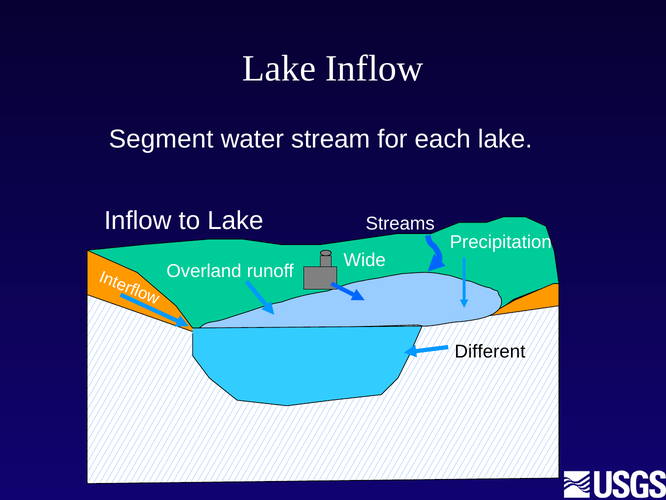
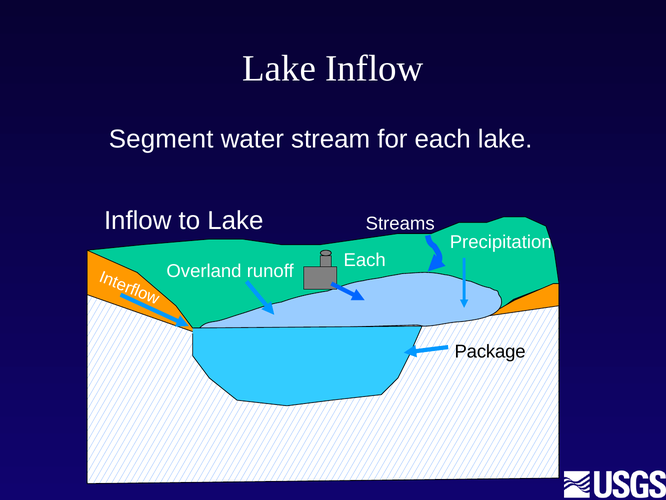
Wide: Wide -> Each (365, 260)
Different: Different -> Package (490, 351)
